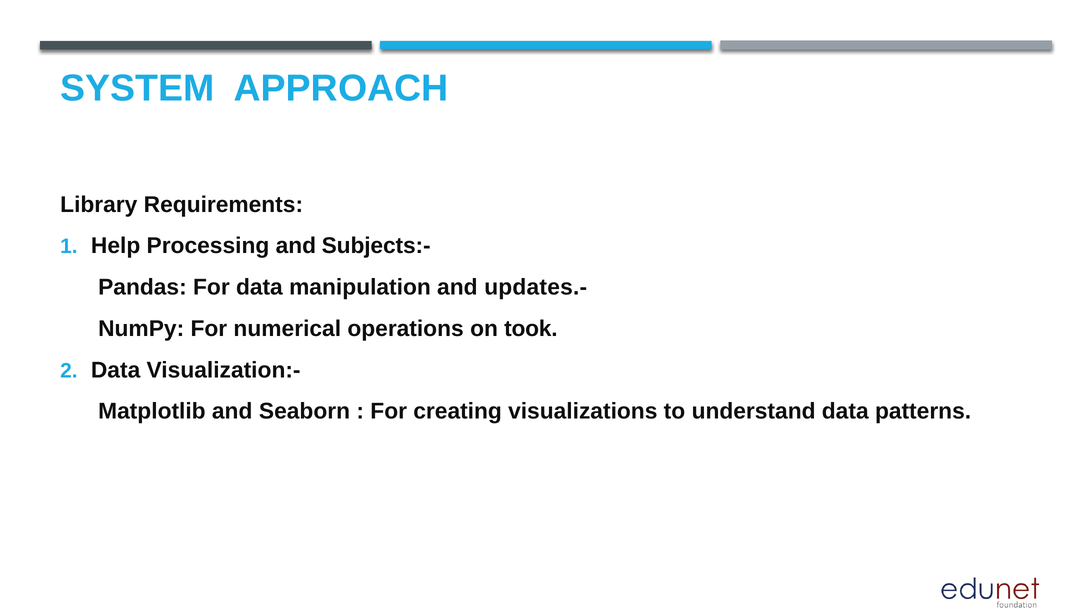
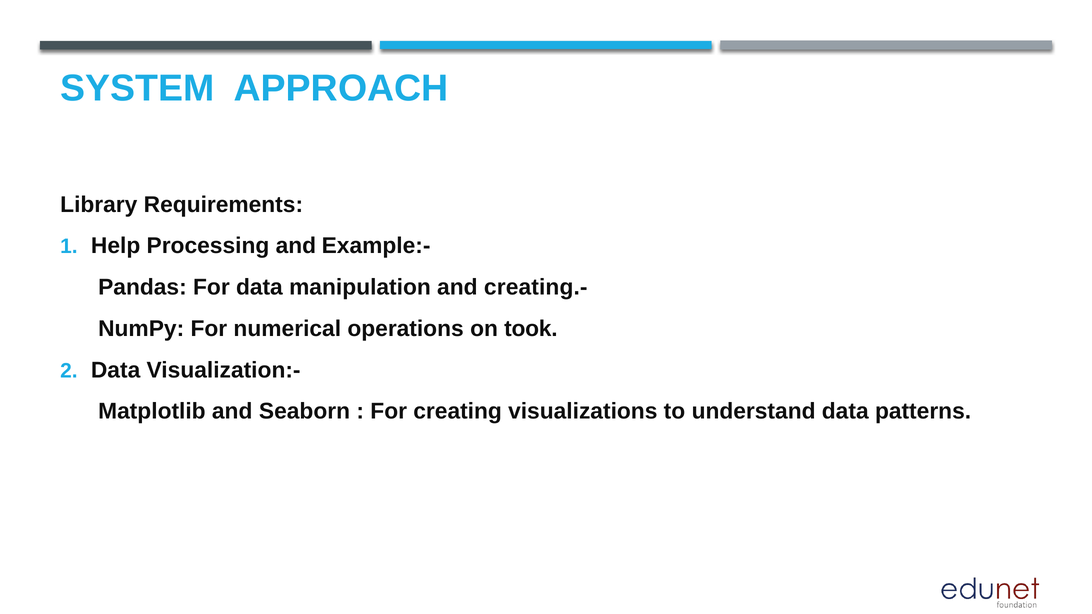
Subjects:-: Subjects:- -> Example:- (376, 246)
updates.-: updates.- -> creating.- (536, 287)
